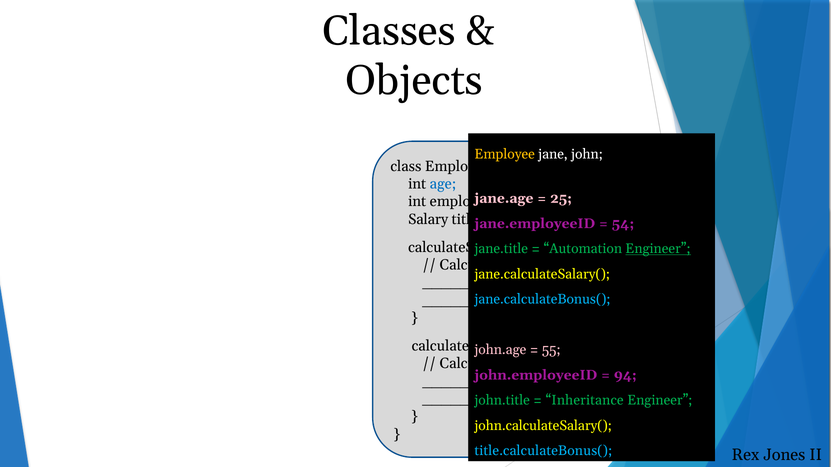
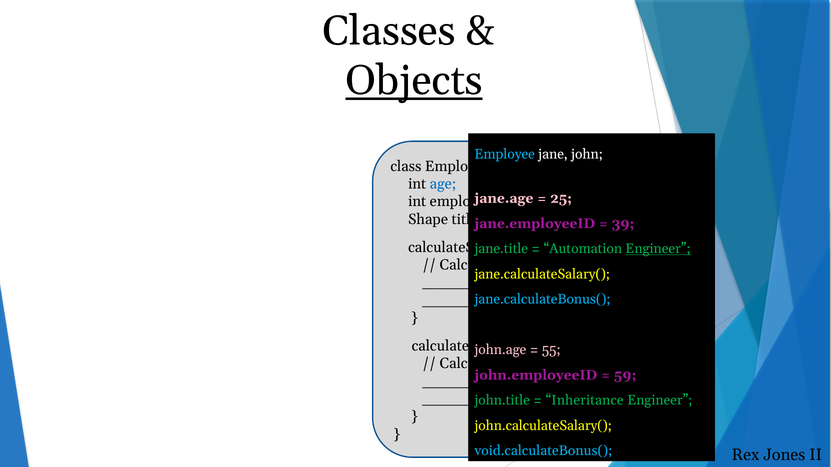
Objects underline: none -> present (414, 81)
Employee colour: yellow -> light blue (505, 154)
Salary: Salary -> Shape (428, 219)
54: 54 -> 39 (623, 224)
94: 94 -> 59 (625, 375)
title.calculateBonus(: title.calculateBonus( -> void.calculateBonus( (543, 451)
